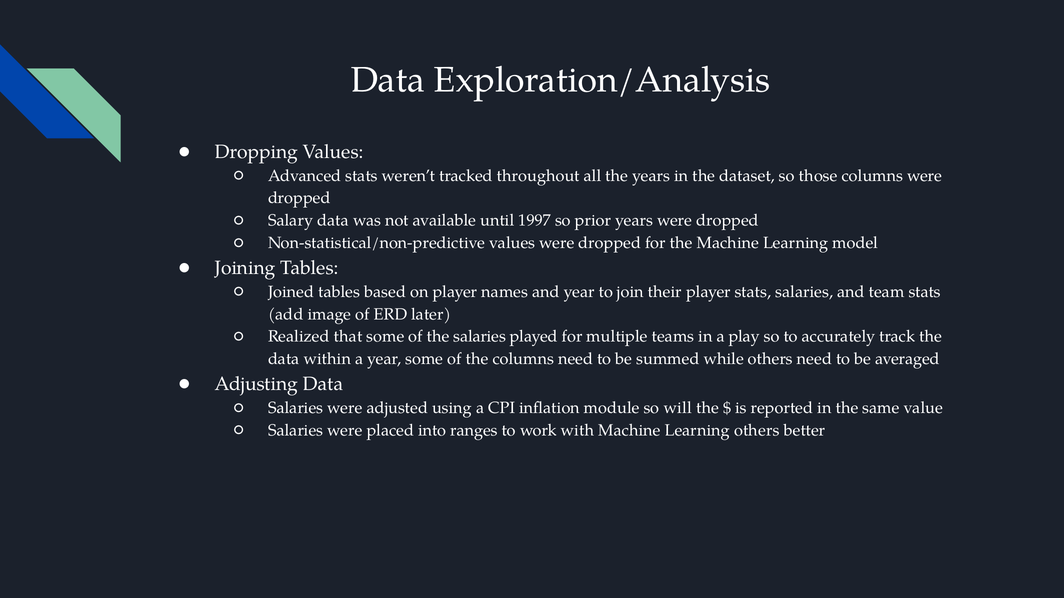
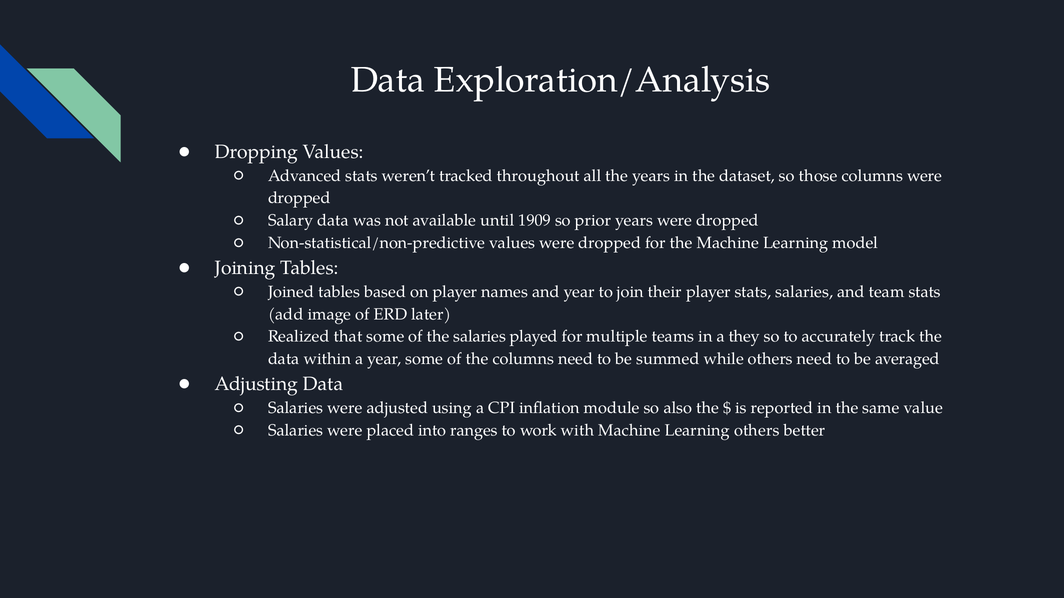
1997: 1997 -> 1909 (535, 221)
play: play -> they (744, 337)
will: will -> also (678, 408)
